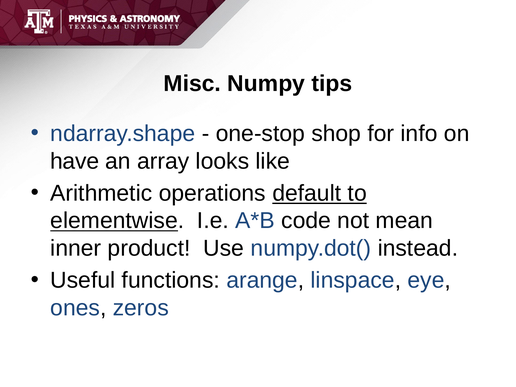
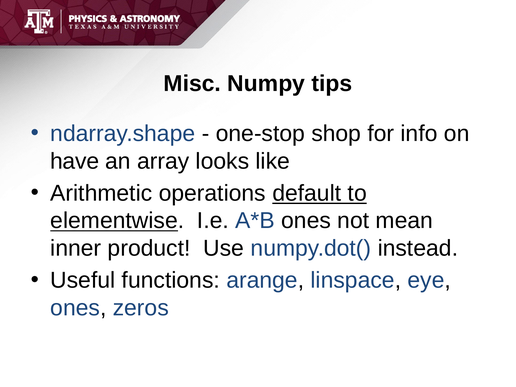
code: code -> ones (306, 221)
